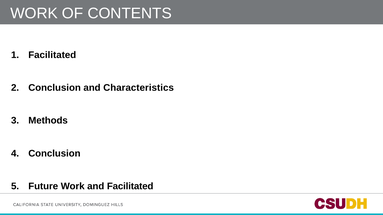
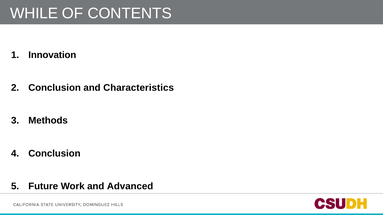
WORK: WORK -> WHILE (34, 13)
Facilitated: Facilitated -> Innovation (52, 55)
and Facilitated: Facilitated -> Advanced (130, 187)
